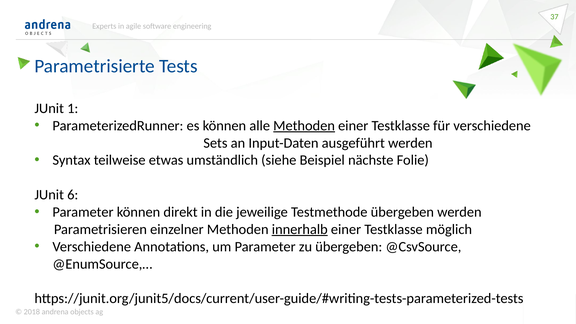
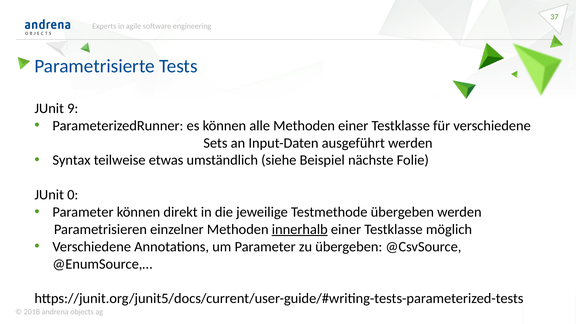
1: 1 -> 9 (73, 108)
Methoden underline: present -> none (304, 126)
6: 6 -> 0 (73, 195)
